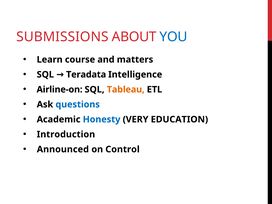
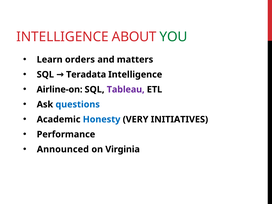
SUBMISSIONS: SUBMISSIONS -> INTELLIGENCE (63, 37)
YOU colour: blue -> green (173, 37)
course: course -> orders (80, 60)
Tableau colour: orange -> purple (126, 89)
EDUCATION: EDUCATION -> INITIATIVES (179, 119)
Introduction: Introduction -> Performance (66, 134)
Control: Control -> Virginia (123, 149)
